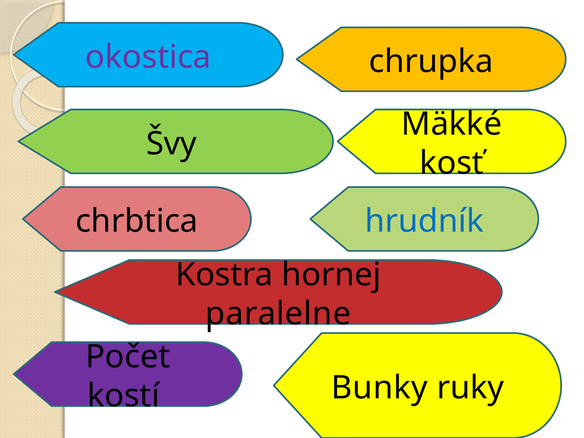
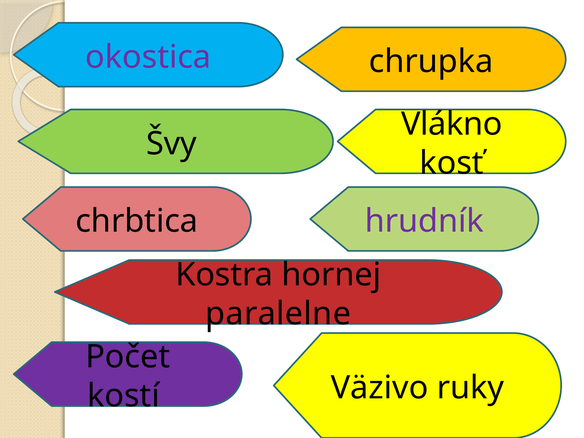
Mäkké: Mäkké -> Vlákno (452, 124)
hrudník colour: blue -> purple (424, 221)
Bunky: Bunky -> Väzivo (380, 388)
